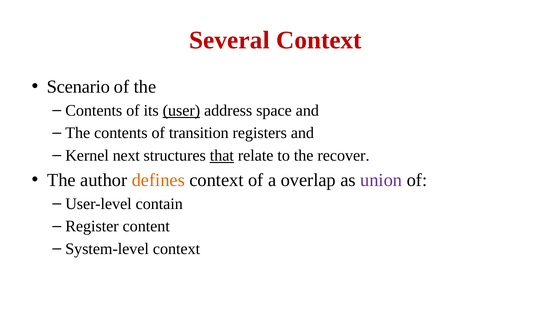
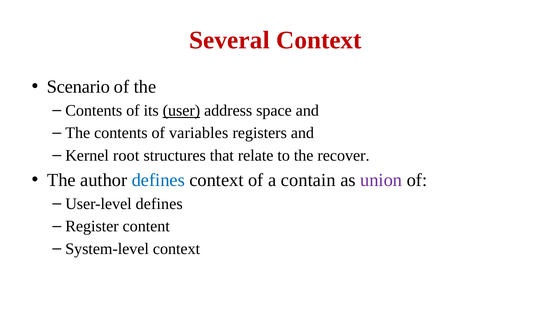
transition: transition -> variables (199, 133)
next: next -> root (126, 155)
that underline: present -> none (222, 155)
defines colour: orange -> blue (158, 180)
overlap: overlap -> contain (308, 180)
User-level contain: contain -> defines (159, 204)
